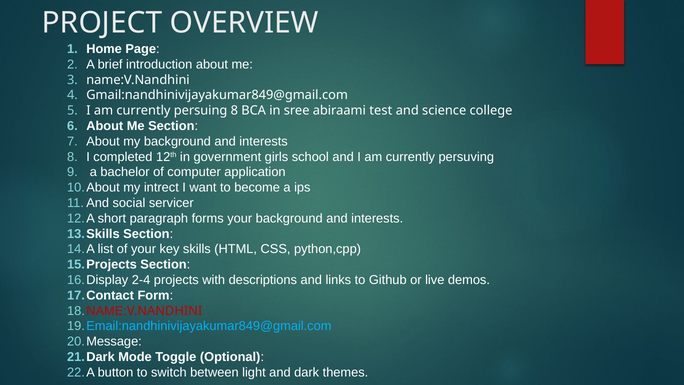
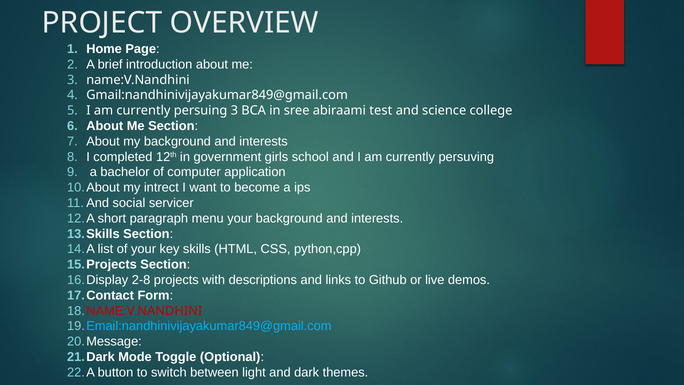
persuing 8: 8 -> 3 (234, 111)
forms: forms -> menu (208, 218)
2-4: 2-4 -> 2-8 (141, 280)
